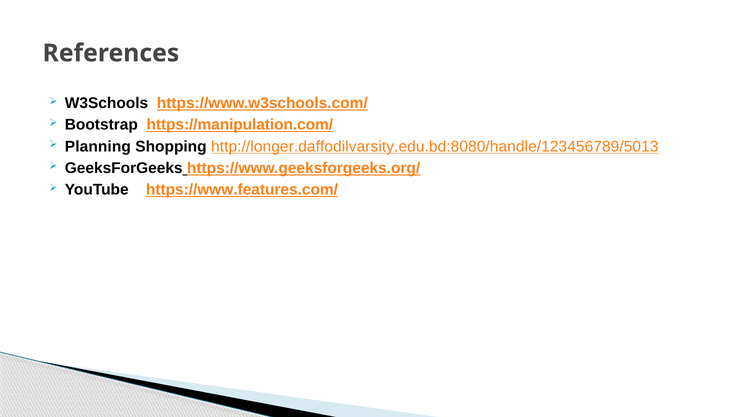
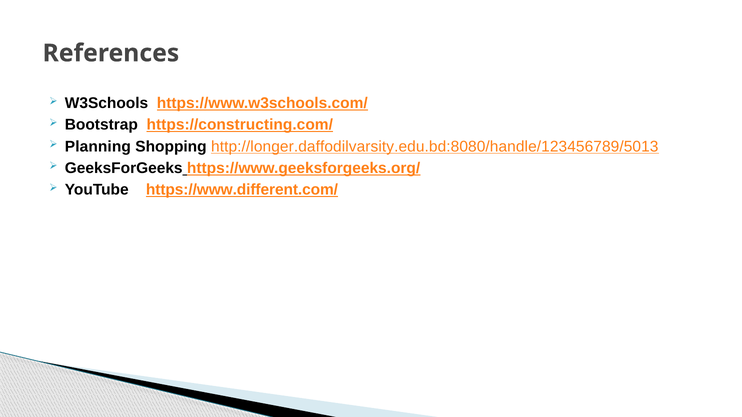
https://manipulation.com/: https://manipulation.com/ -> https://constructing.com/ (240, 125)
https://www.features.com/: https://www.features.com/ -> https://www.different.com/ (242, 190)
